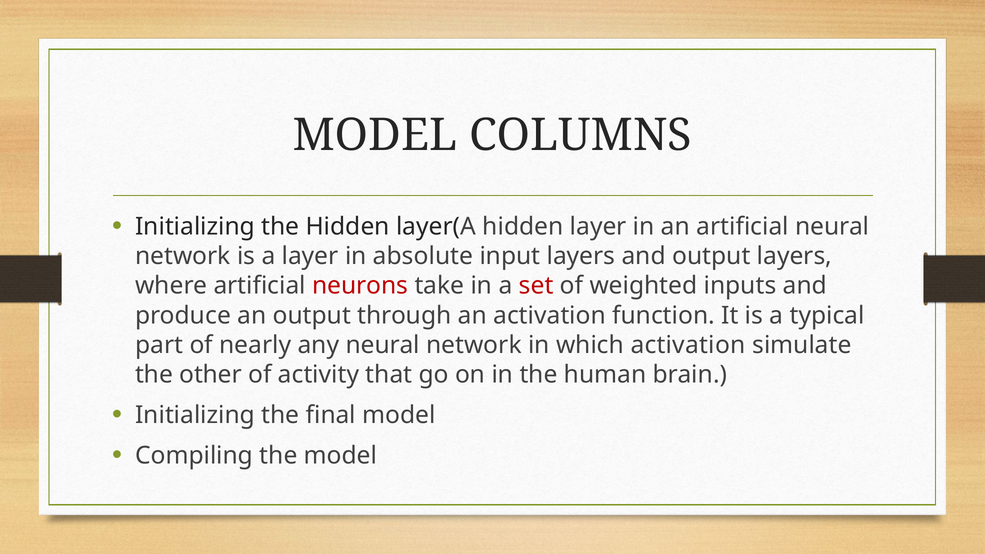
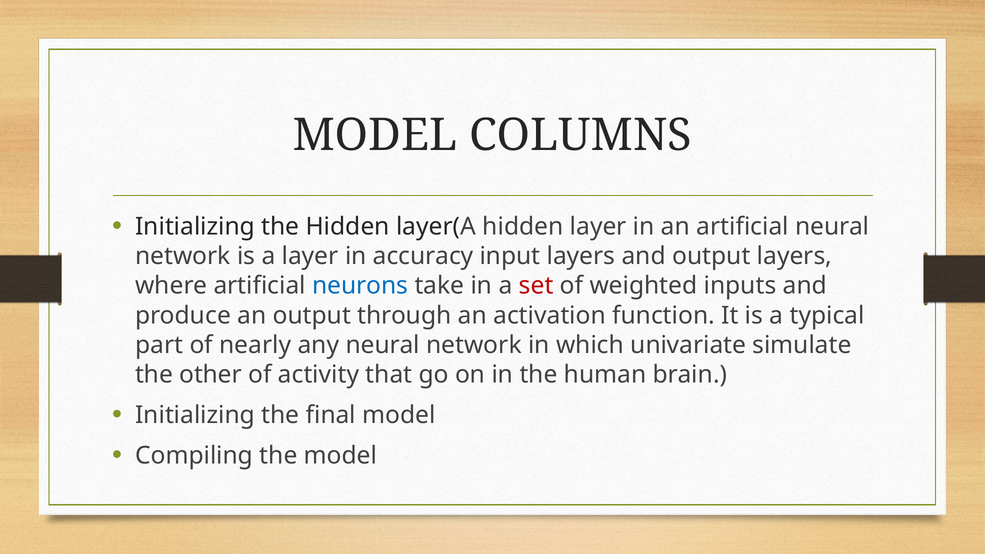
absolute: absolute -> accuracy (423, 256)
neurons colour: red -> blue (360, 286)
which activation: activation -> univariate (688, 345)
